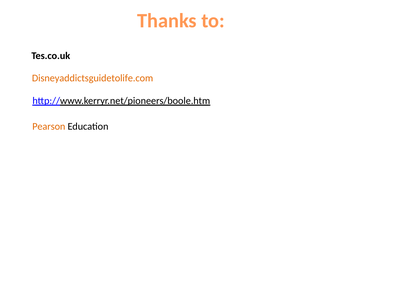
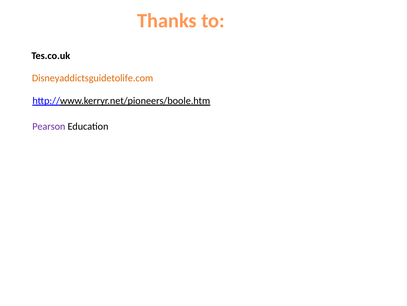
Pearson colour: orange -> purple (49, 126)
